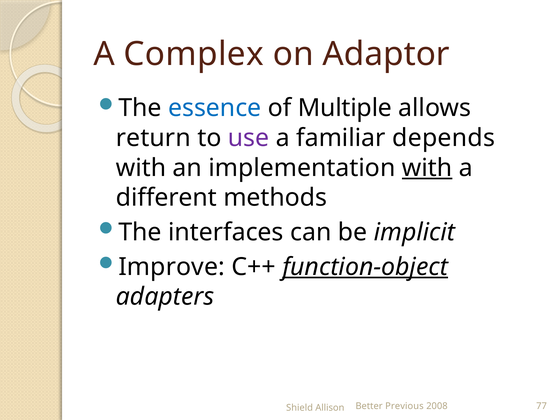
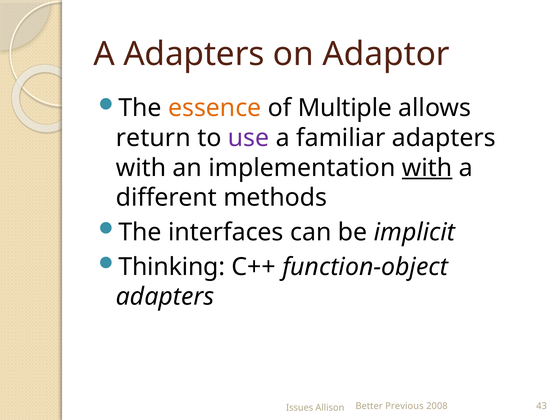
A Complex: Complex -> Adapters (194, 54)
essence colour: blue -> orange (215, 108)
familiar depends: depends -> adapters (444, 138)
Improve: Improve -> Thinking (172, 267)
function-object underline: present -> none (365, 267)
77: 77 -> 43 (542, 406)
Shield: Shield -> Issues (300, 408)
